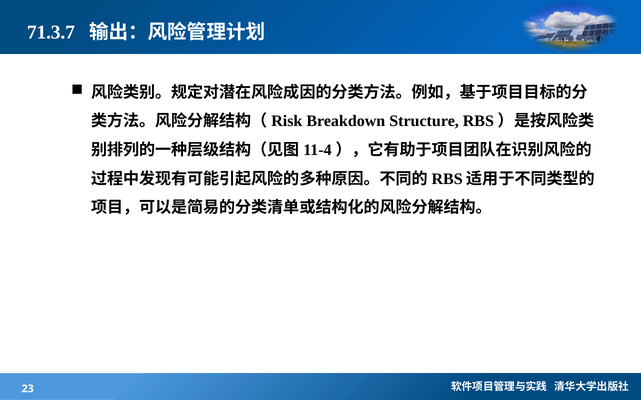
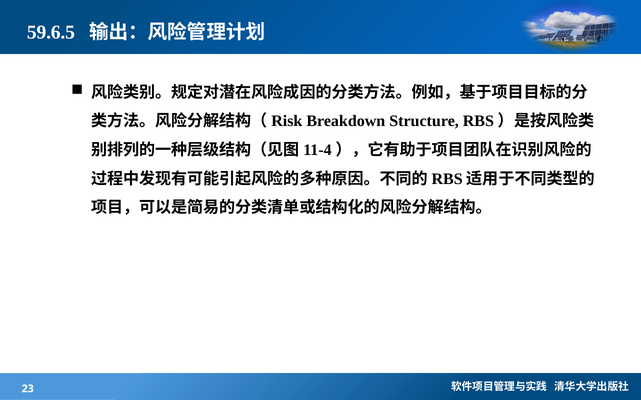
71.3.7: 71.3.7 -> 59.6.5 (51, 33)
